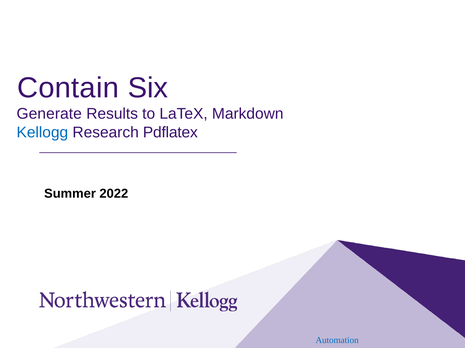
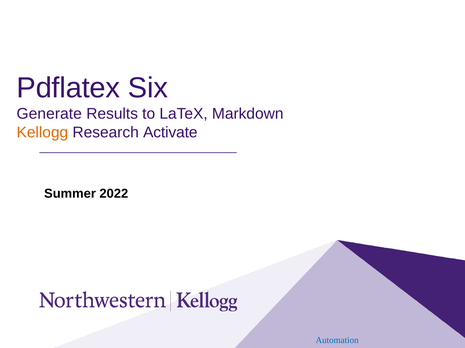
Contain: Contain -> Pdflatex (68, 88)
Kellogg colour: blue -> orange (42, 133)
Pdflatex: Pdflatex -> Activate (170, 133)
